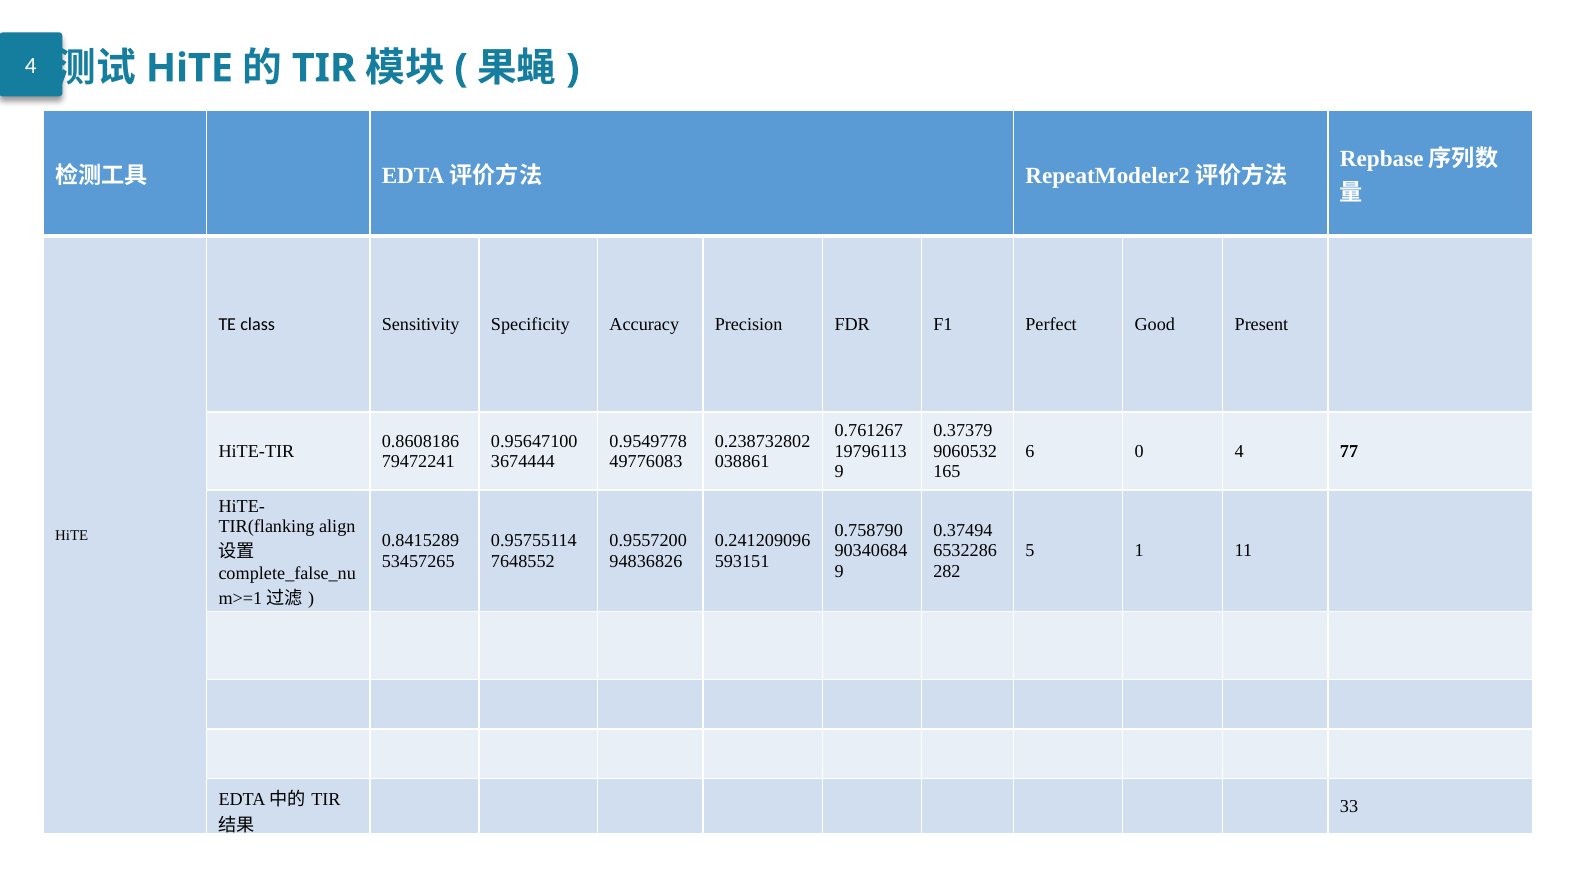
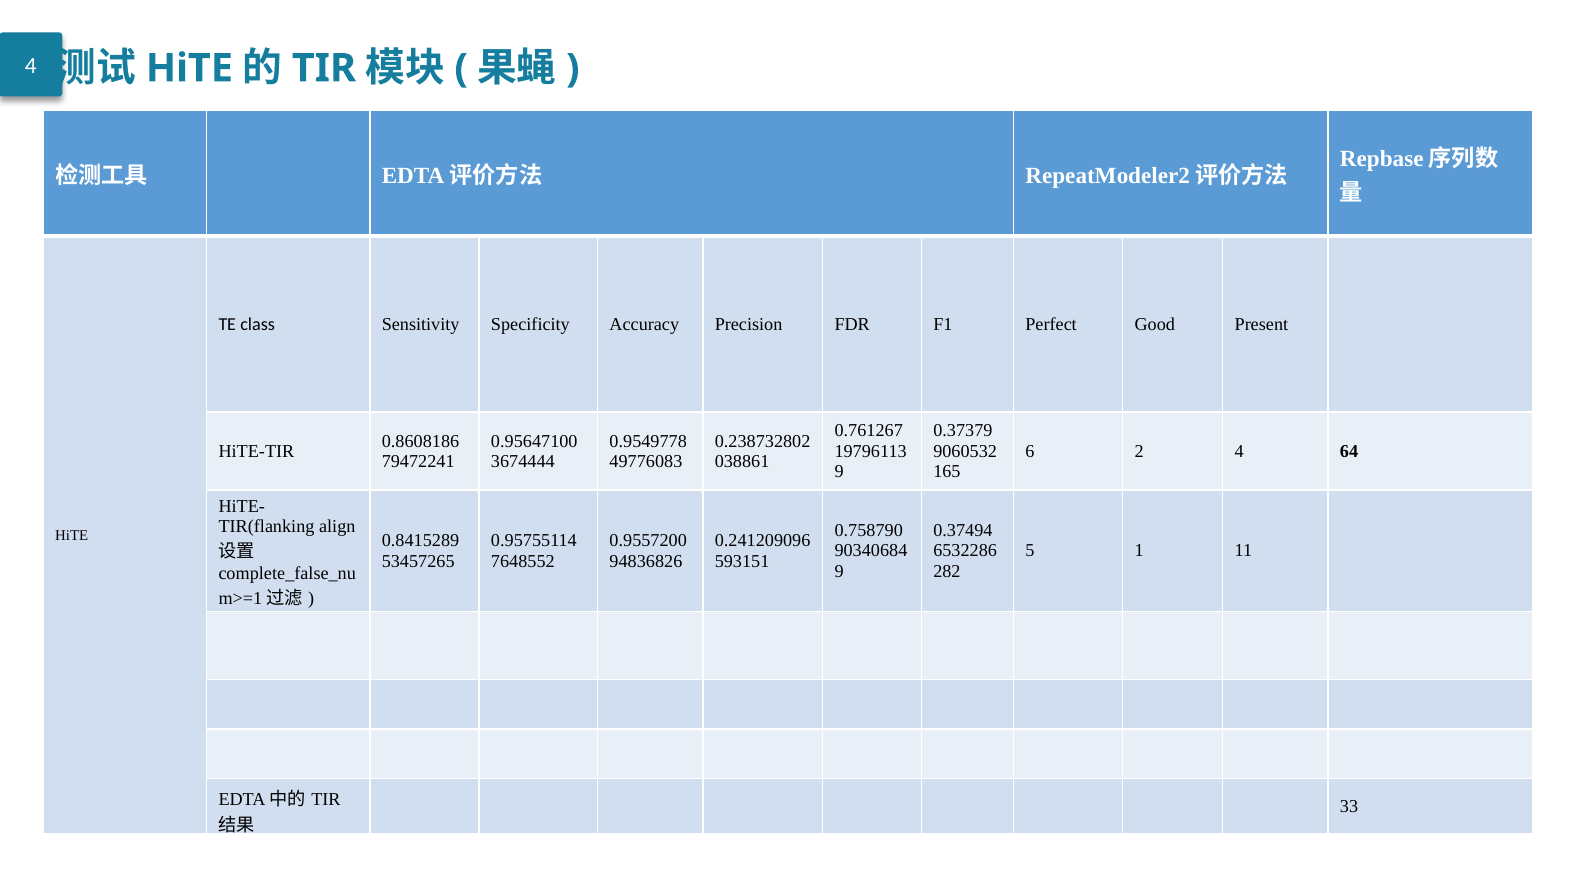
0: 0 -> 2 (1139, 451)
77: 77 -> 64 (1349, 451)
